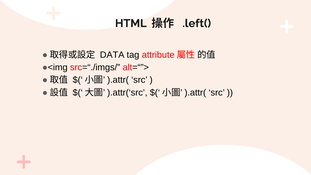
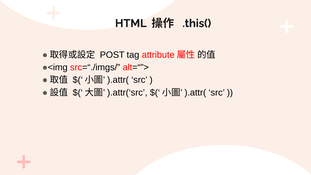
.left(: .left( -> .this( (197, 23)
DATA: DATA -> POST (112, 55)
